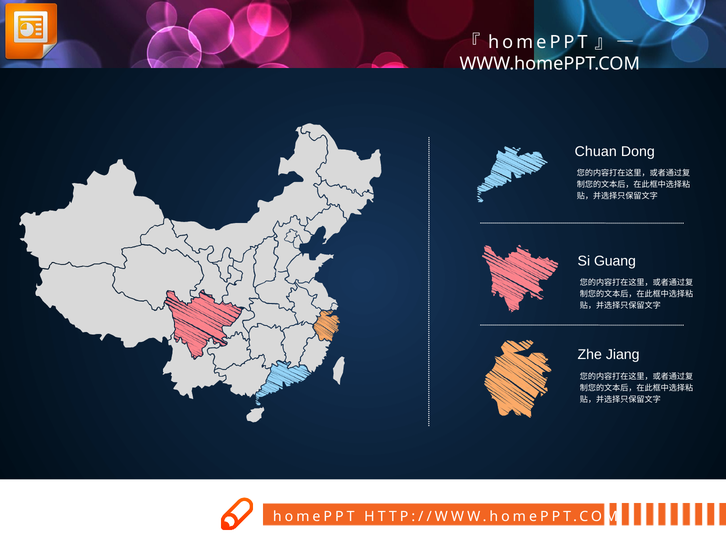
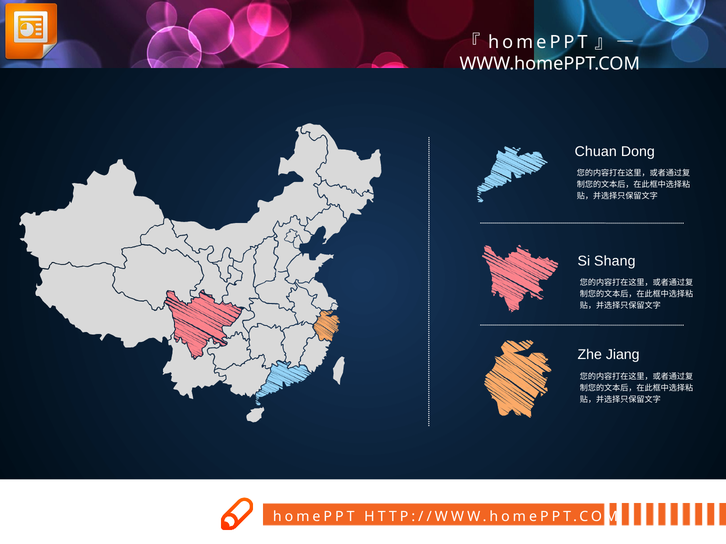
Guang: Guang -> Shang (615, 261)
